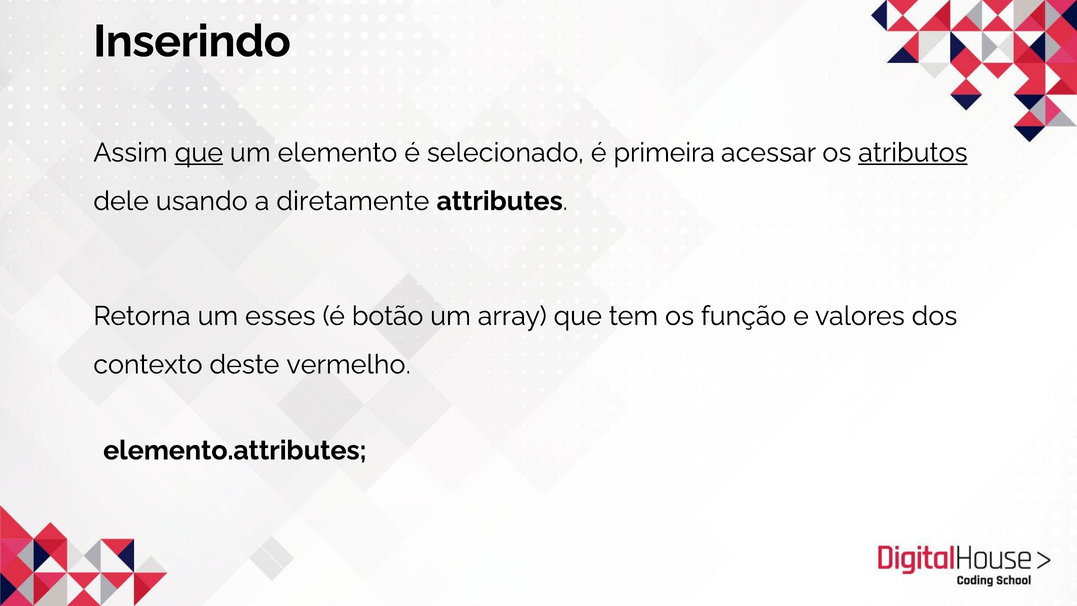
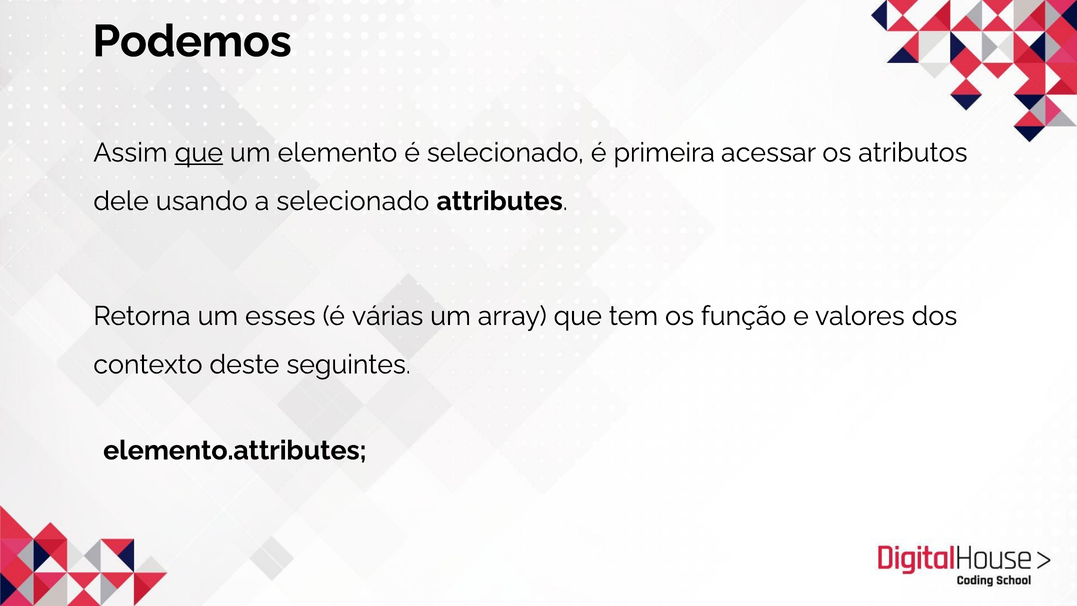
Inserindo: Inserindo -> Podemos (192, 41)
atributos underline: present -> none (913, 153)
a diretamente: diretamente -> selecionado (353, 201)
botão: botão -> várias (388, 316)
vermelho: vermelho -> seguintes (349, 364)
